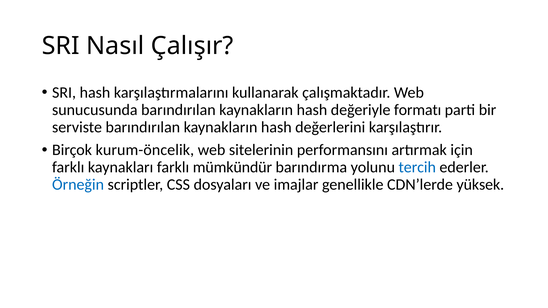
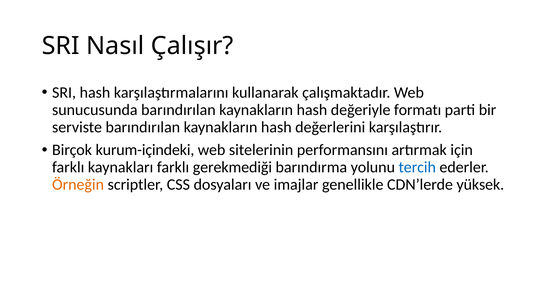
kurum-öncelik: kurum-öncelik -> kurum-içindeki (145, 150)
mümkündür: mümkündür -> gerekmediği (232, 167)
Örneğin colour: blue -> orange (78, 185)
